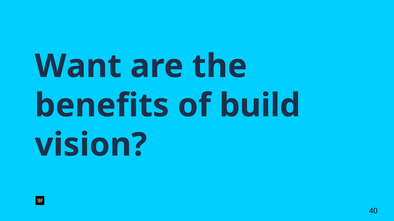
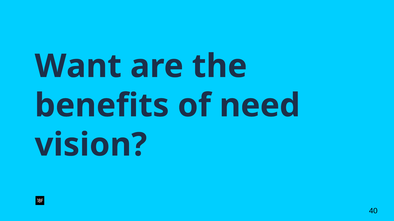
build: build -> need (260, 106)
